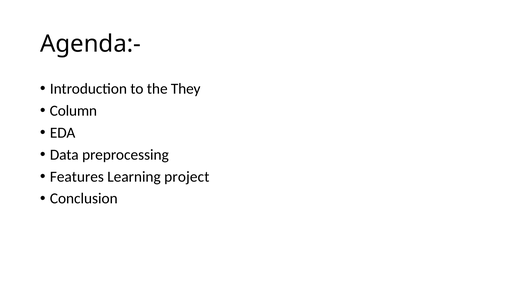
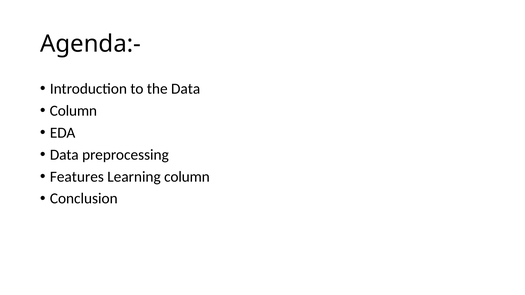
the They: They -> Data (186, 89)
Learning project: project -> column (187, 177)
